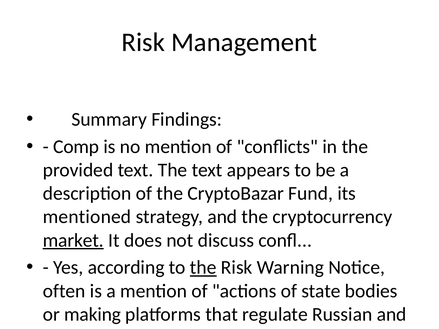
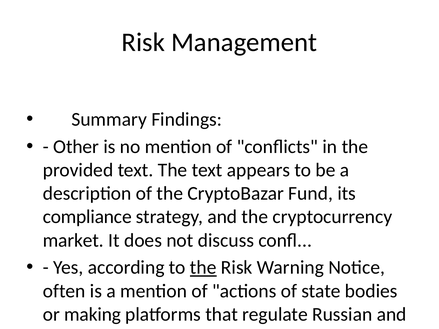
Comp: Comp -> Other (76, 147)
mentioned: mentioned -> compliance (87, 217)
market underline: present -> none (73, 240)
